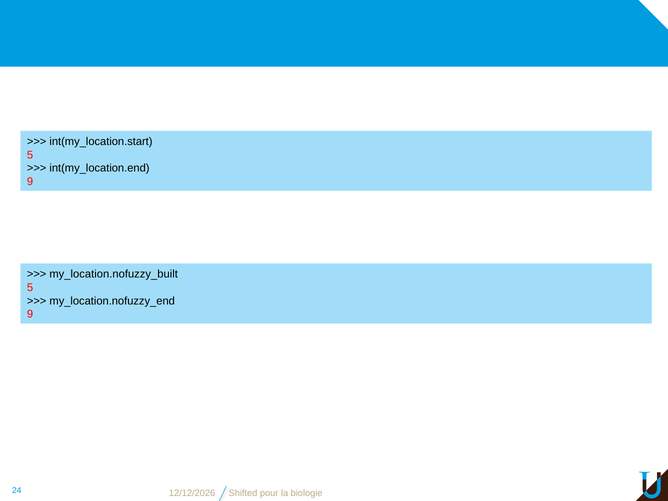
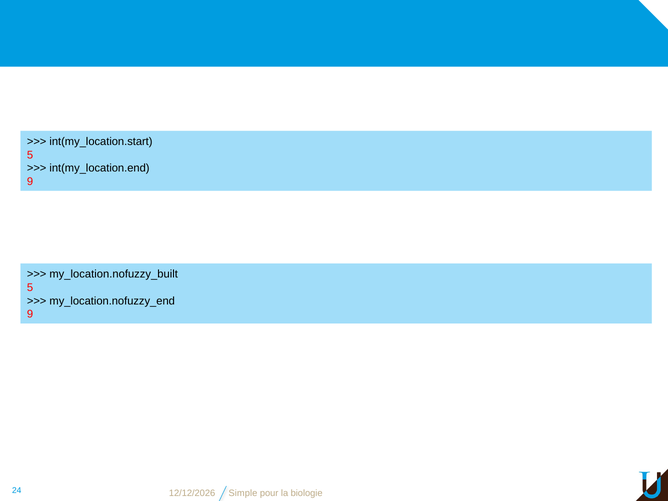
Shifted: Shifted -> Simple (243, 493)
